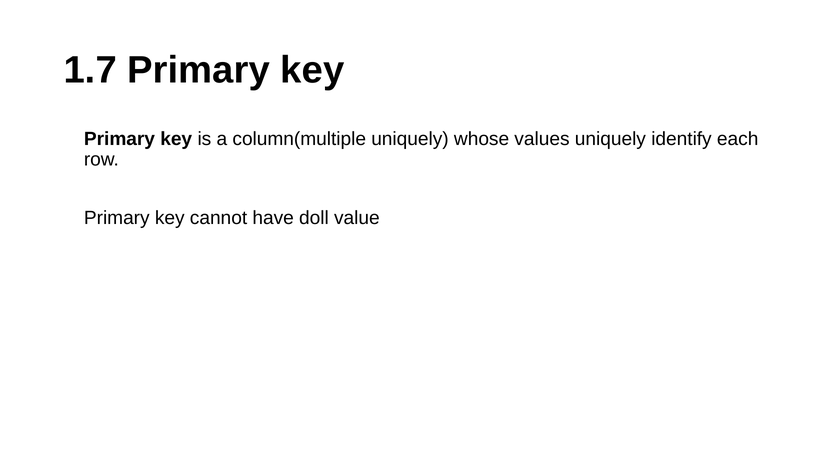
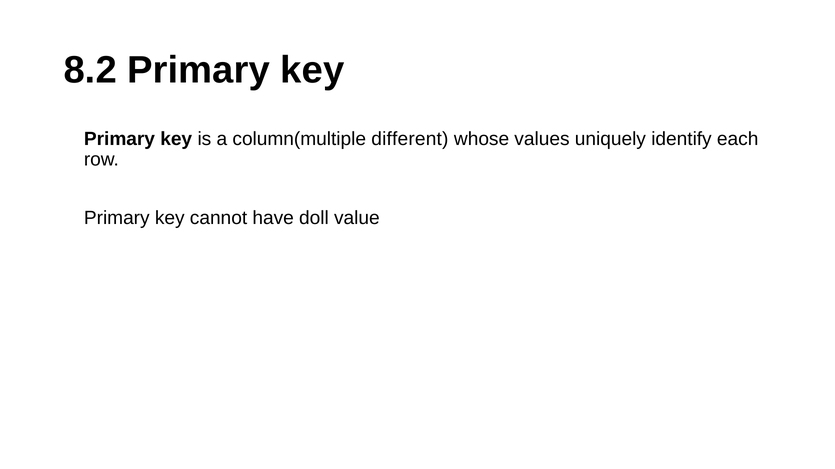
1.7: 1.7 -> 8.2 (90, 70)
column(multiple uniquely: uniquely -> different (410, 139)
